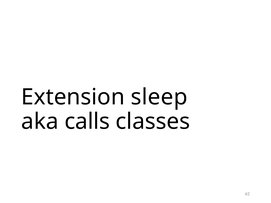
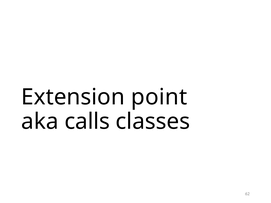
sleep: sleep -> point (159, 97)
